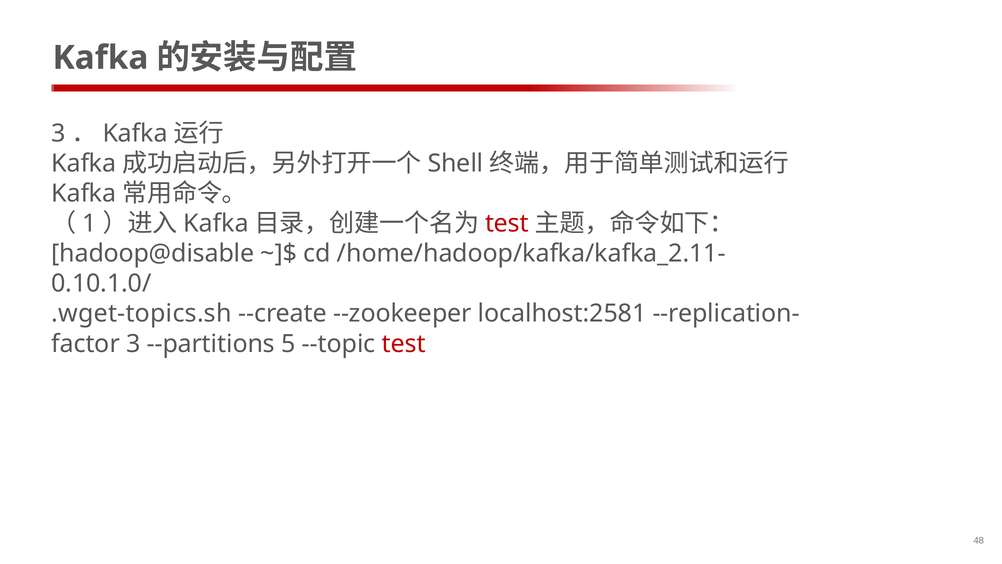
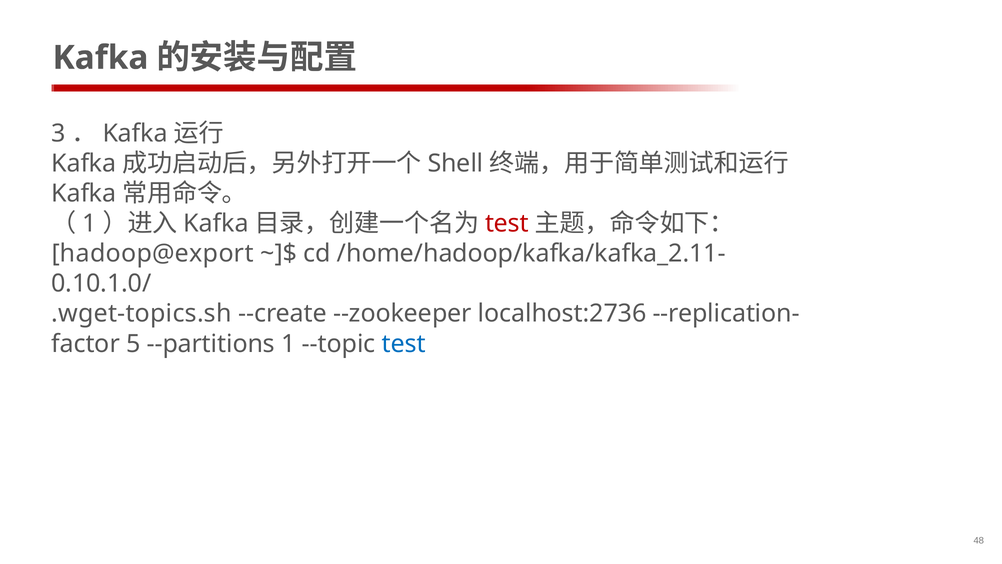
hadoop@disable: hadoop@disable -> hadoop@export (153, 254)
localhost:2581: localhost:2581 -> localhost:2736 (562, 314)
3: 3 -> 5 (133, 344)
--partitions 5: 5 -> 1 (288, 344)
test colour: red -> blue (404, 344)
